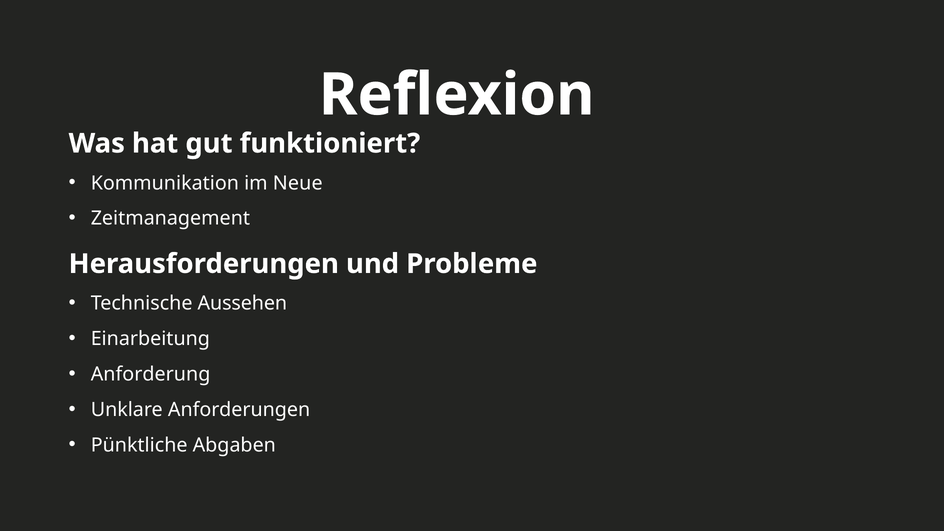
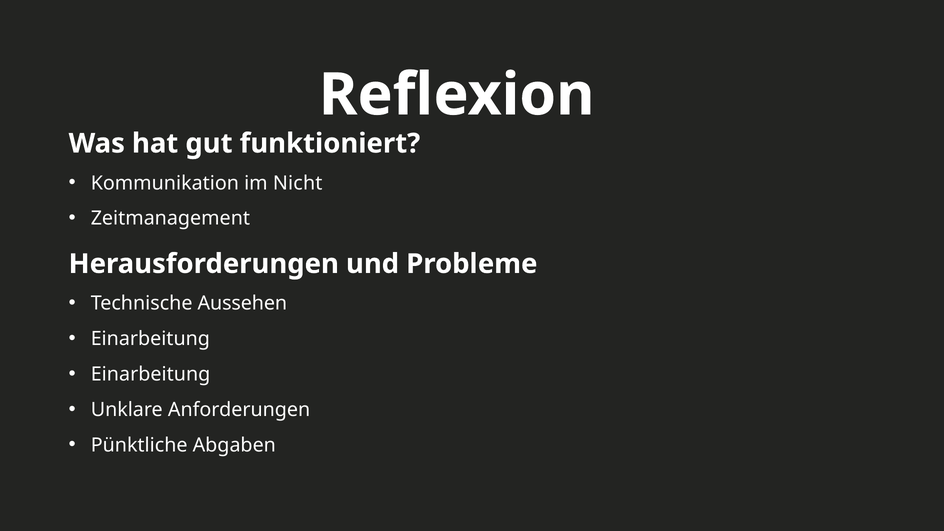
Neue: Neue -> Nicht (298, 183)
Anforderung: Anforderung -> Einarbeitung (151, 374)
